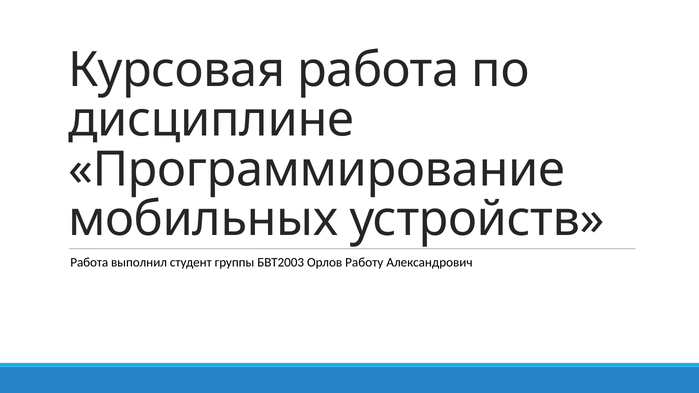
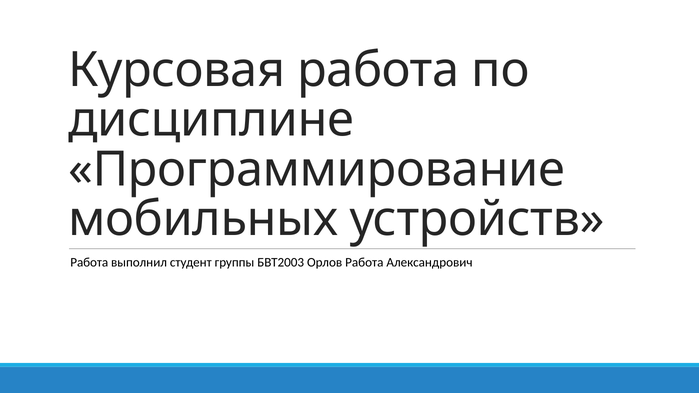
Орлов Работу: Работу -> Работа (364, 263)
